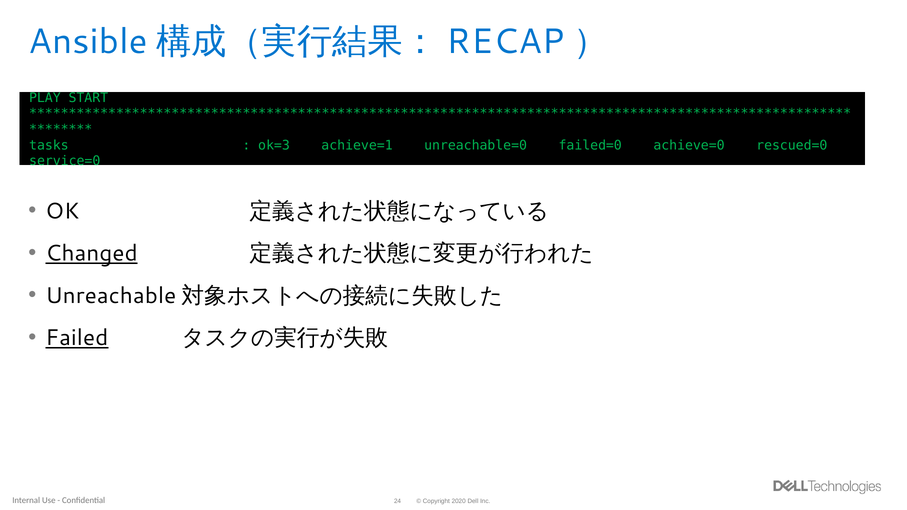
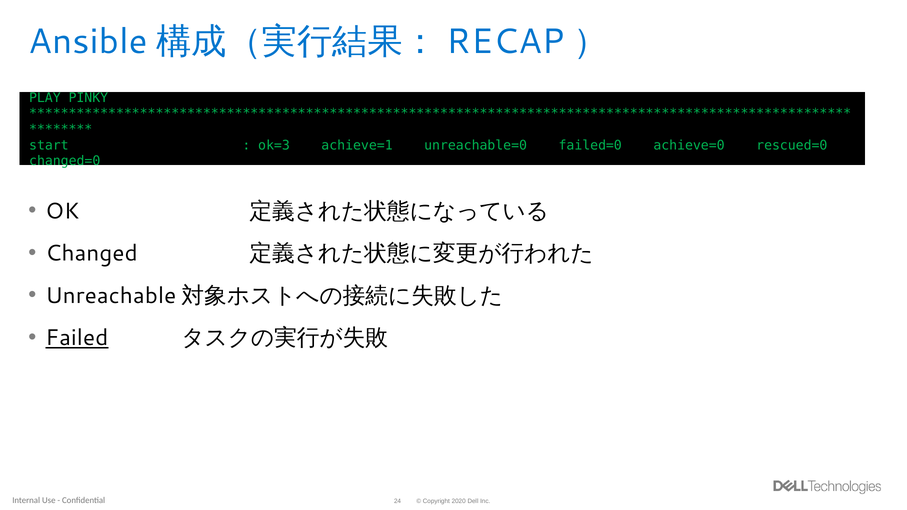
START: START -> PINKY (88, 98)
tasks: tasks -> start (49, 145)
service=0: service=0 -> changed=0 (65, 161)
Changed underline: present -> none (92, 253)
